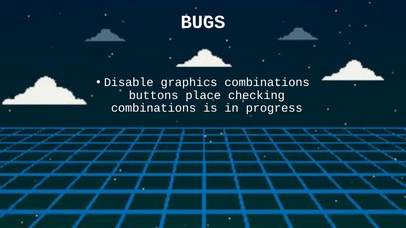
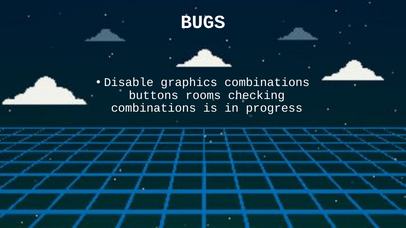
place: place -> rooms (203, 95)
